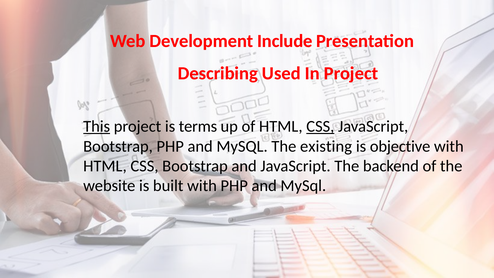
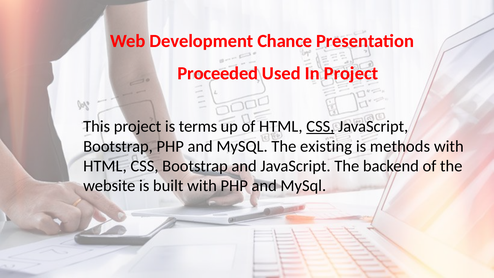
Include: Include -> Chance (285, 41)
Describing: Describing -> Proceeded (218, 73)
This underline: present -> none (97, 126)
objective: objective -> methods (400, 146)
